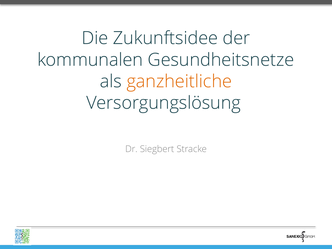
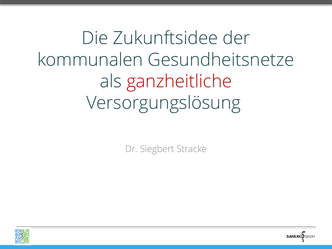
ganzheitliche colour: orange -> red (179, 81)
